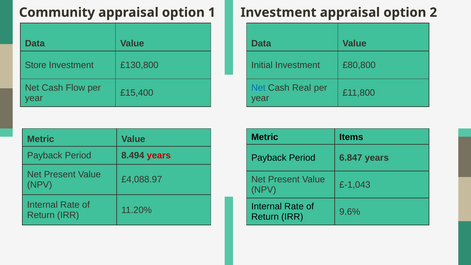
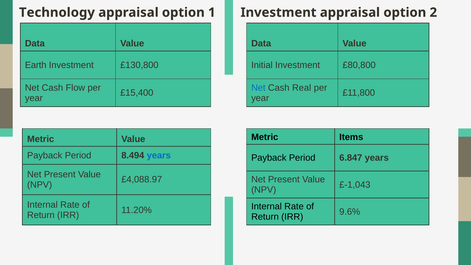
Community: Community -> Technology (57, 12)
Store: Store -> Earth (36, 65)
years colour: red -> blue (159, 155)
